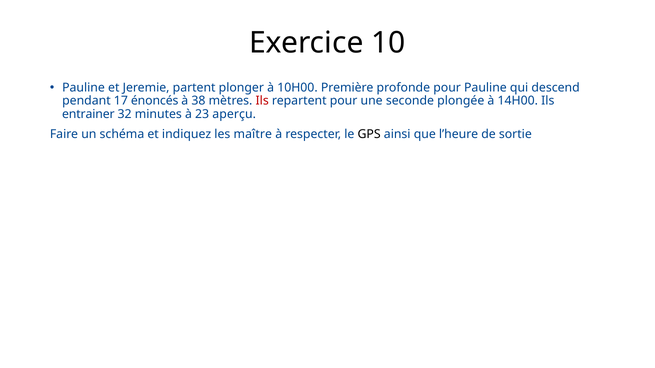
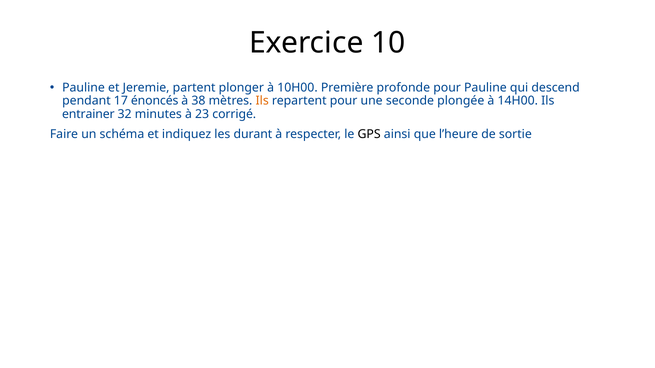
Ils colour: red -> orange (262, 101)
aperçu: aperçu -> corrigé (234, 114)
maître: maître -> durant (253, 134)
